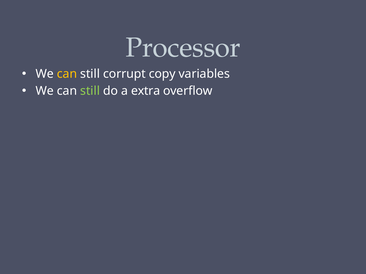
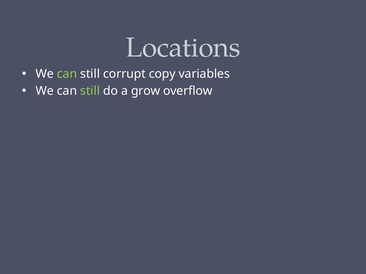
Processor: Processor -> Locations (183, 48)
can colour: yellow -> light green (67, 74)
extra: extra -> grow (146, 91)
